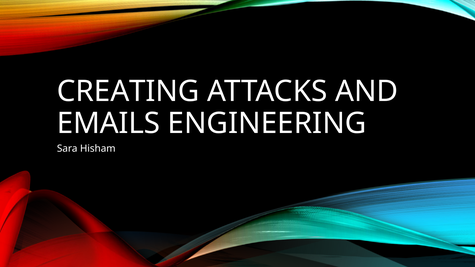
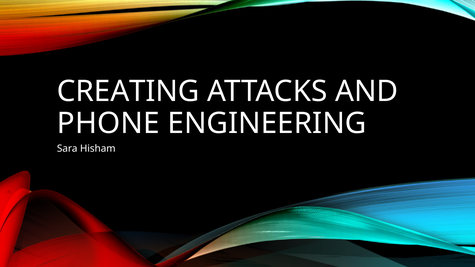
EMAILS: EMAILS -> PHONE (108, 123)
